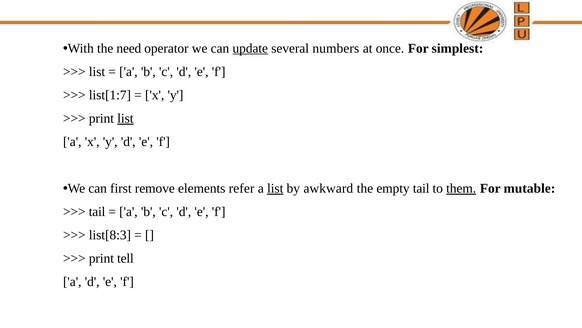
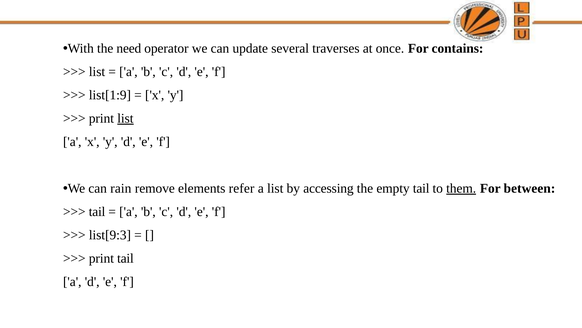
update underline: present -> none (250, 48)
numbers: numbers -> traverses (336, 48)
simplest: simplest -> contains (458, 48)
list[1:7: list[1:7 -> list[1:9 (110, 95)
first: first -> rain (121, 188)
list underline: present -> none (275, 188)
awkward: awkward -> accessing (328, 188)
mutable: mutable -> between (529, 188)
list[8:3: list[8:3 -> list[9:3 (110, 235)
print tell: tell -> tail (125, 258)
